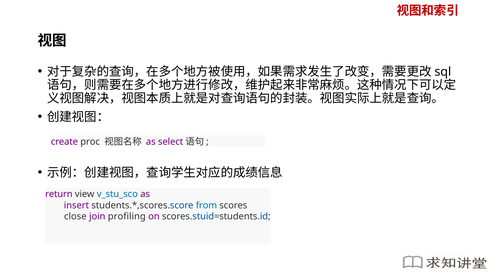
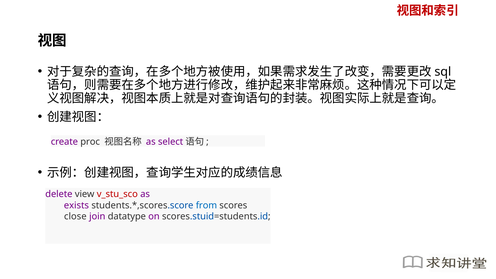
return: return -> delete (59, 194)
v_stu_sco colour: blue -> red (117, 194)
insert: insert -> exists (76, 205)
profiling: profiling -> datatype (127, 217)
